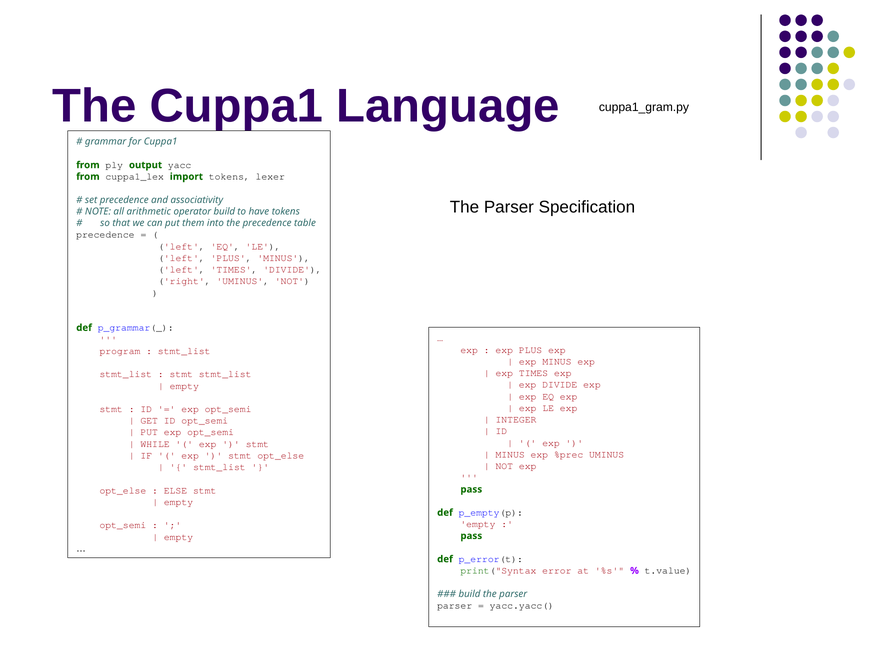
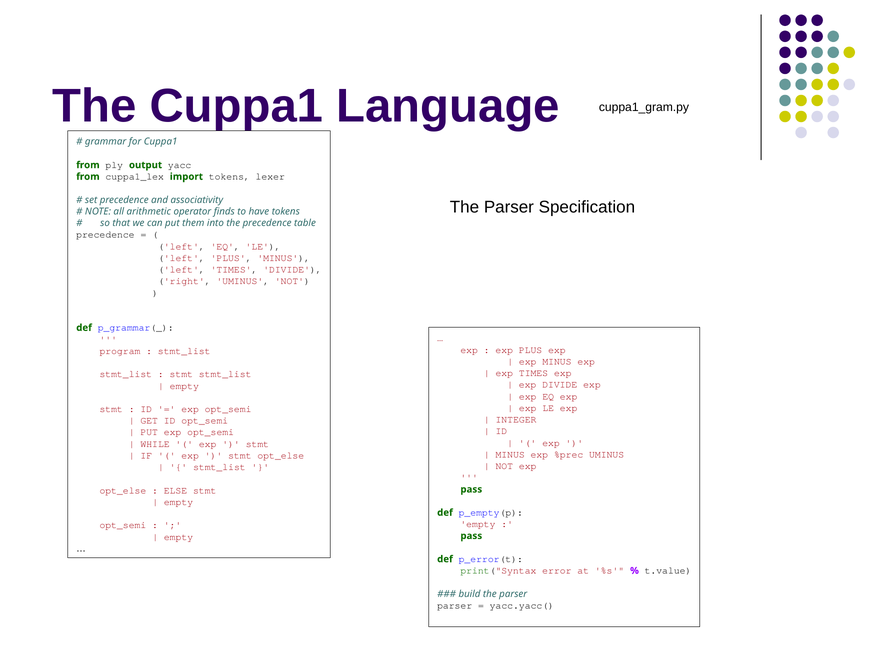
operator build: build -> finds (224, 212)
